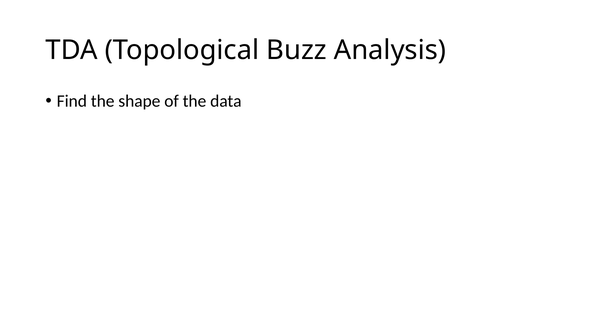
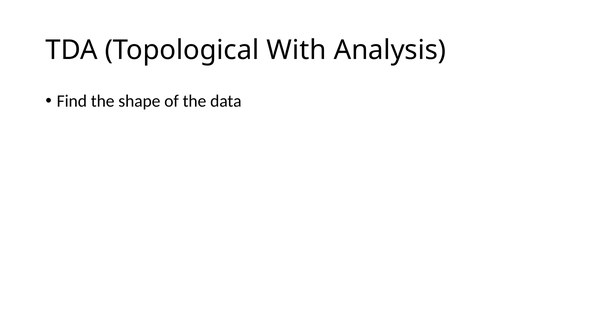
Buzz: Buzz -> With (296, 50)
